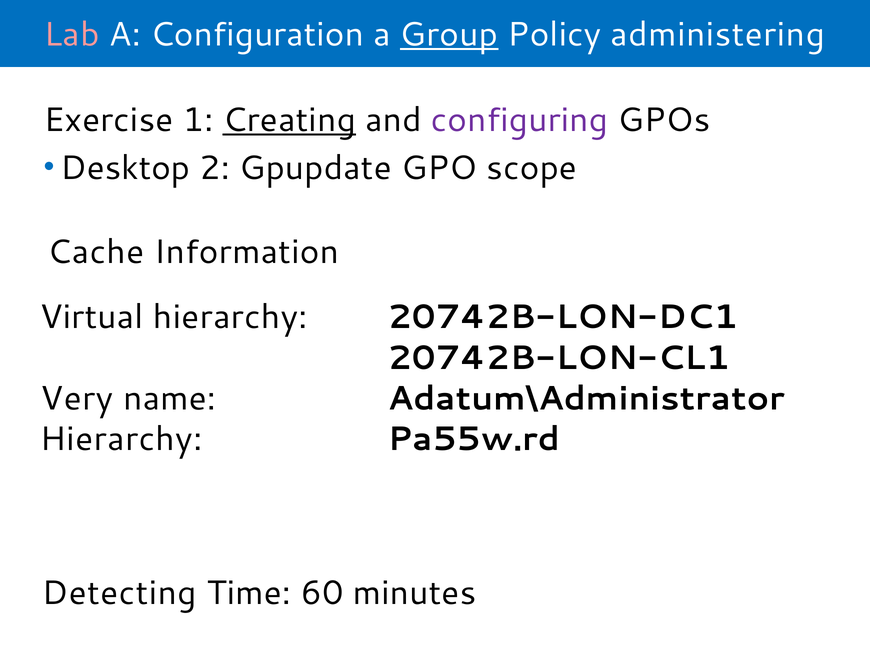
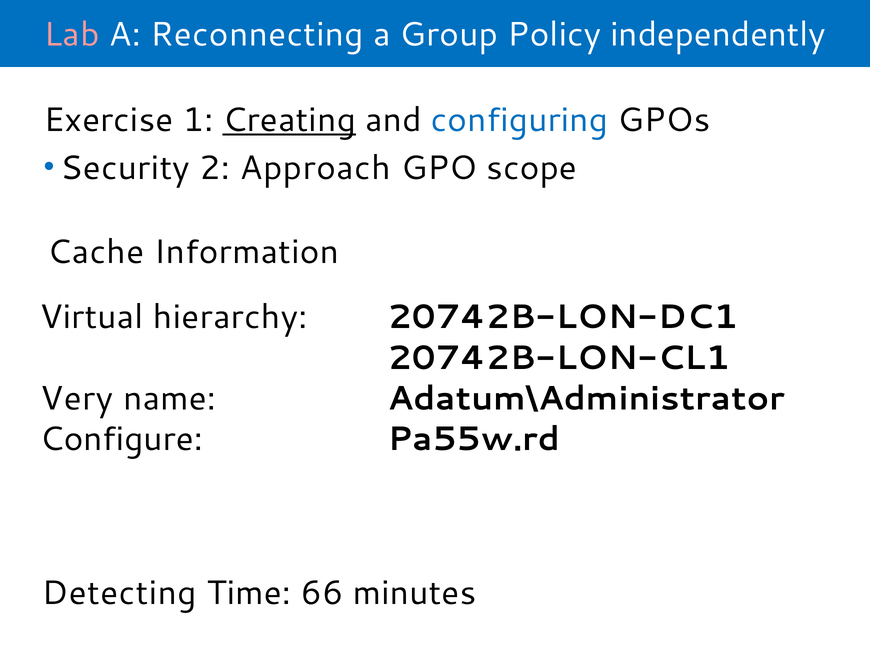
Configuration: Configuration -> Reconnecting (257, 34)
Group underline: present -> none (449, 34)
administering: administering -> independently (718, 34)
configuring colour: purple -> blue (520, 120)
Desktop: Desktop -> Security (125, 168)
Gpupdate: Gpupdate -> Approach (315, 168)
Hierarchy: Hierarchy -> Configure (121, 439)
60: 60 -> 66 (322, 592)
